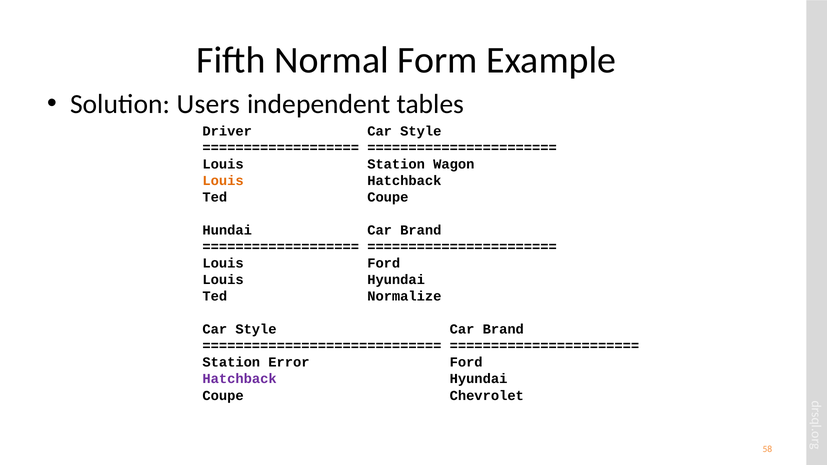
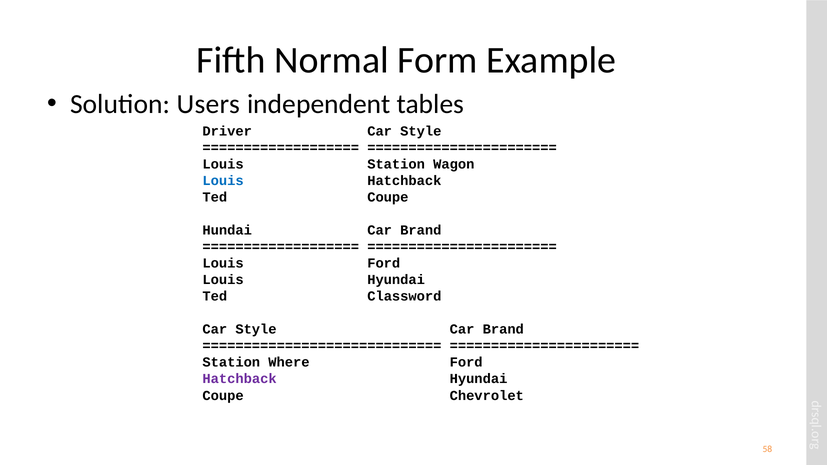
Louis colour: orange -> blue (223, 181)
Normalize: Normalize -> Classword (404, 296)
Error: Error -> Where (289, 363)
